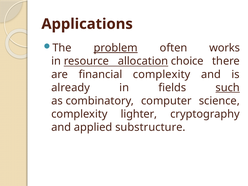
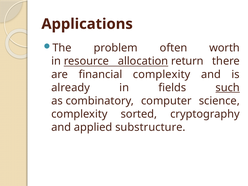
problem underline: present -> none (116, 48)
works: works -> worth (225, 48)
choice: choice -> return (187, 61)
lighter: lighter -> sorted (139, 114)
